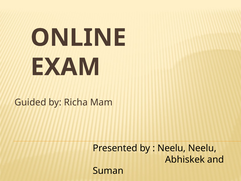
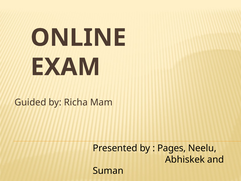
Neelu: Neelu -> Pages (172, 148)
